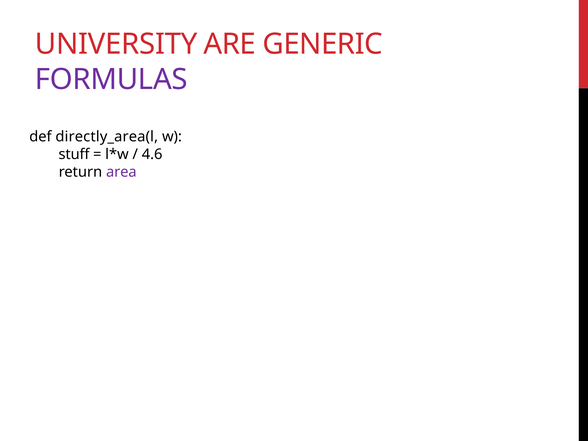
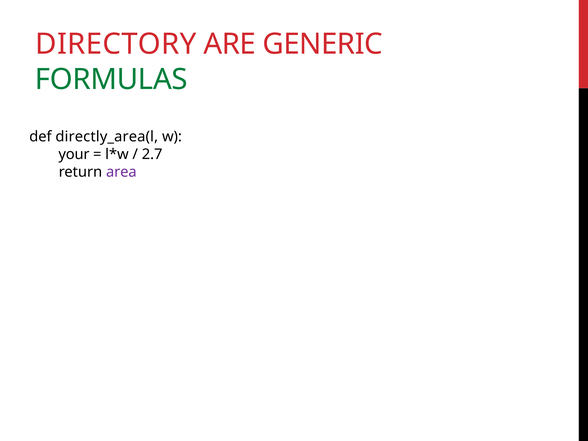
UNIVERSITY: UNIVERSITY -> DIRECTORY (116, 44)
FORMULAS colour: purple -> green (111, 79)
stuff: stuff -> your (74, 154)
4.6: 4.6 -> 2.7 (152, 154)
